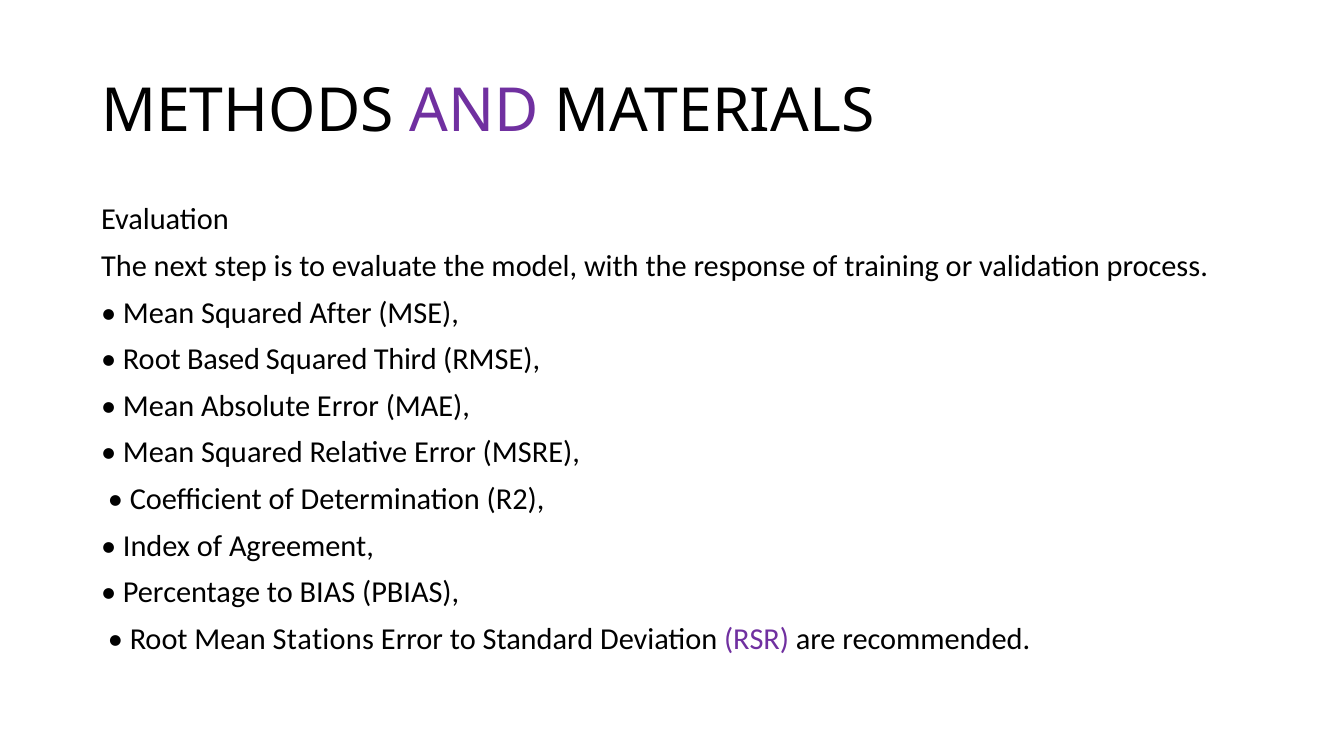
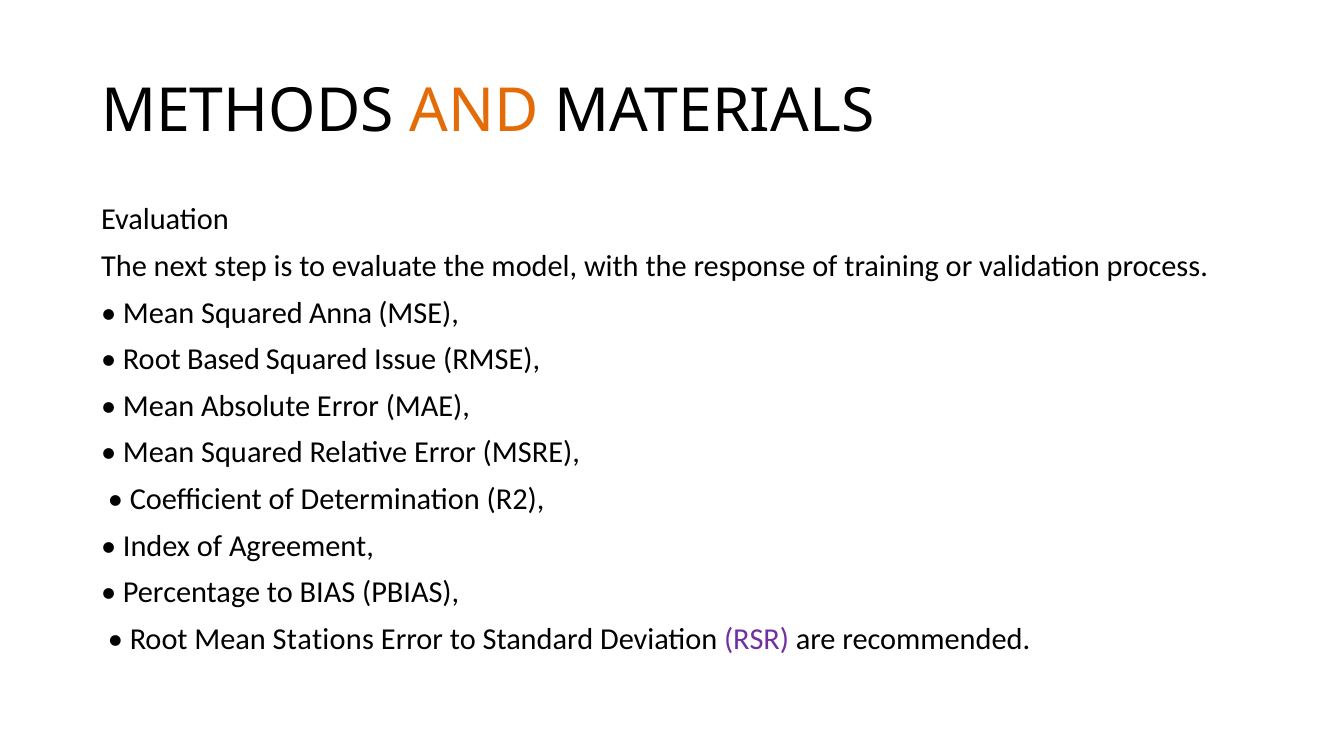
AND colour: purple -> orange (474, 111)
After: After -> Anna (341, 313)
Third: Third -> Issue (405, 360)
